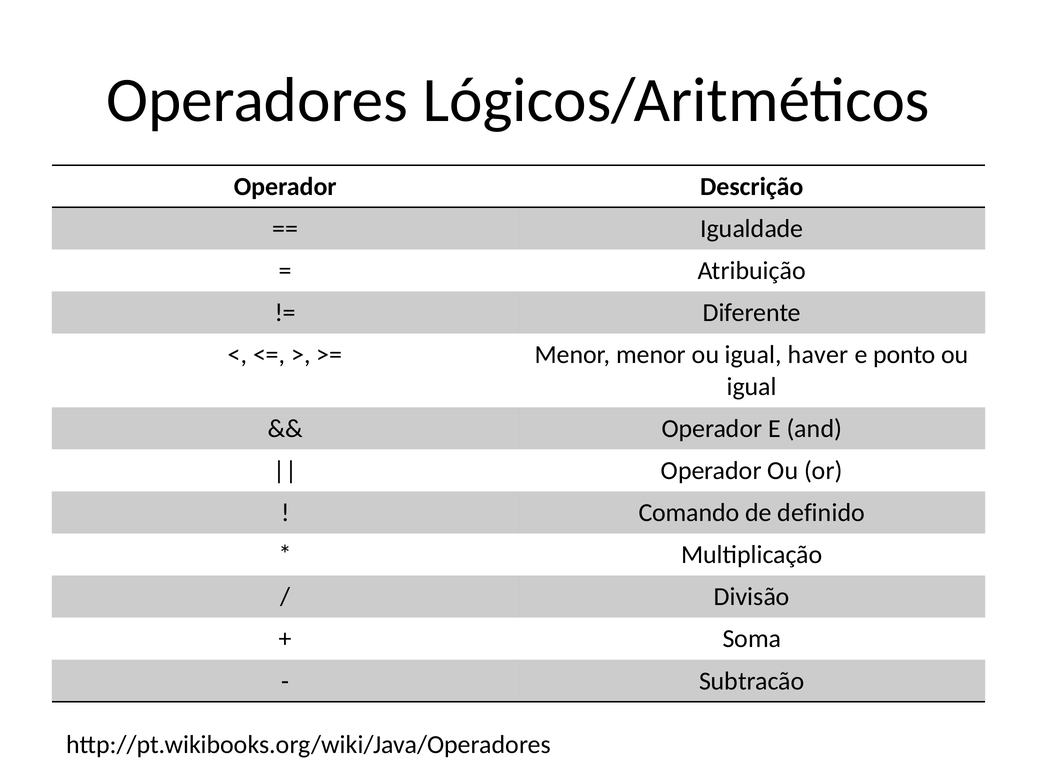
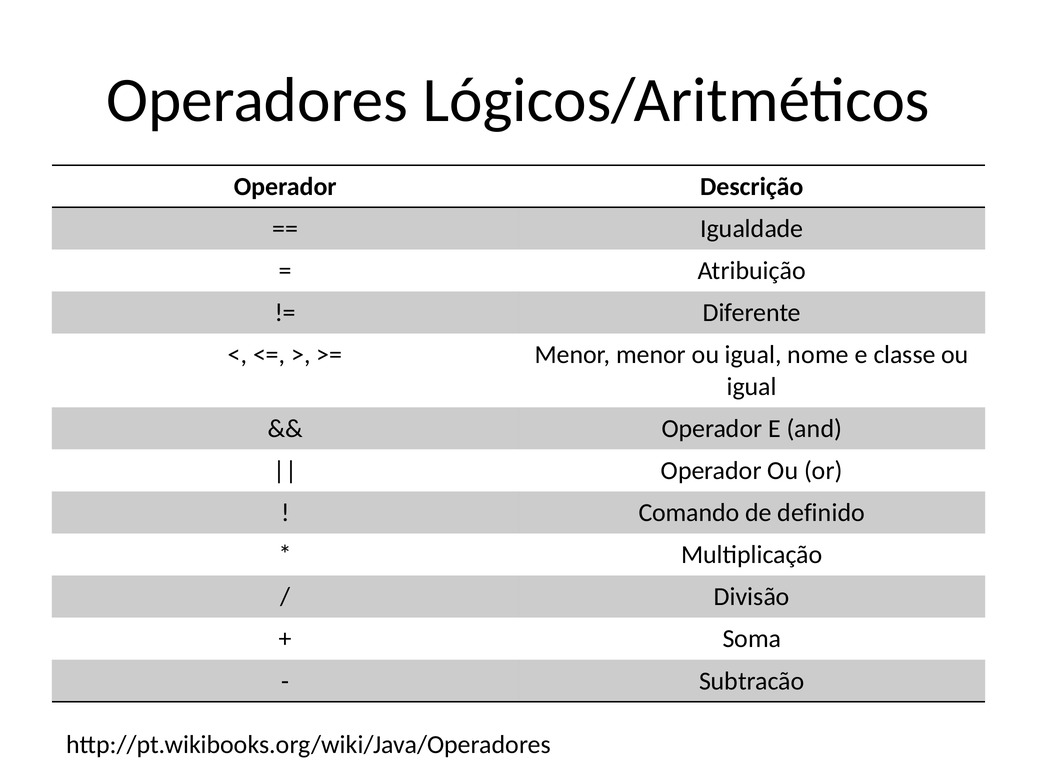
haver: haver -> nome (818, 355)
ponto: ponto -> classe (904, 355)
